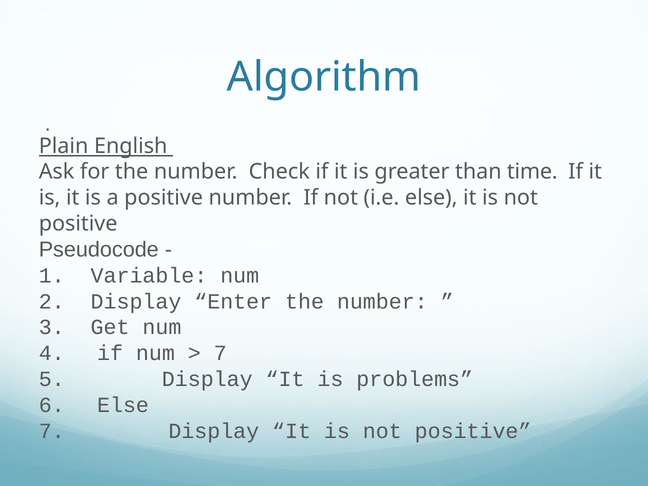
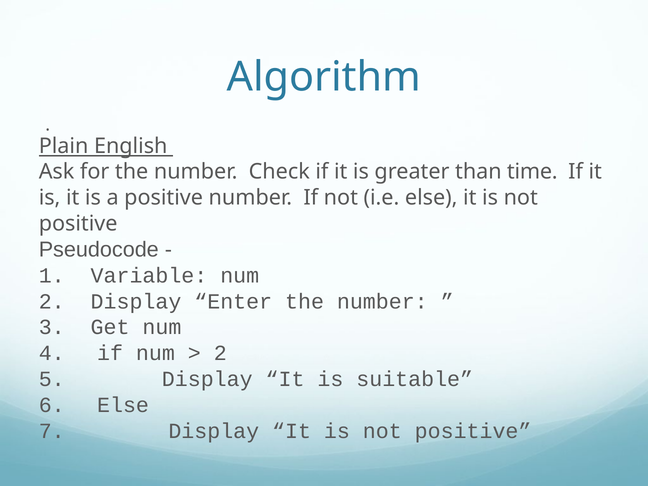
7: 7 -> 2 (220, 353)
problems: problems -> suitable (415, 379)
